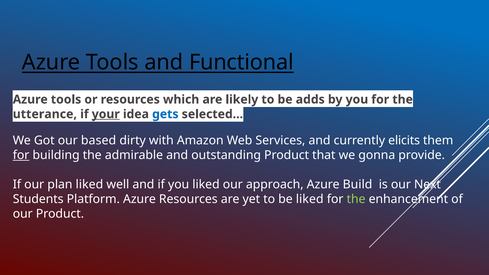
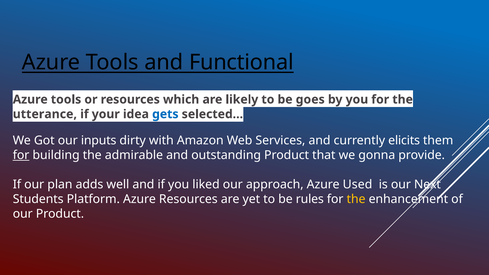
adds: adds -> goes (310, 100)
your underline: present -> none (106, 114)
based: based -> inputs (99, 140)
plan liked: liked -> adds (89, 184)
Build: Build -> Used (358, 184)
be liked: liked -> rules (310, 199)
the colour: light green -> yellow (356, 199)
